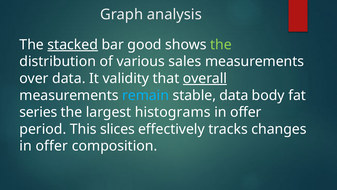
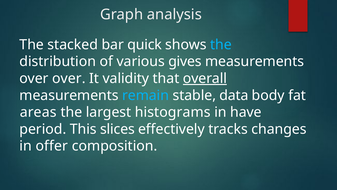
stacked underline: present -> none (73, 45)
good: good -> quick (145, 45)
the colour: light green -> light blue (221, 45)
sales: sales -> gives (185, 61)
over data: data -> over (69, 78)
series: series -> areas (38, 112)
offer: offer -> have (246, 112)
